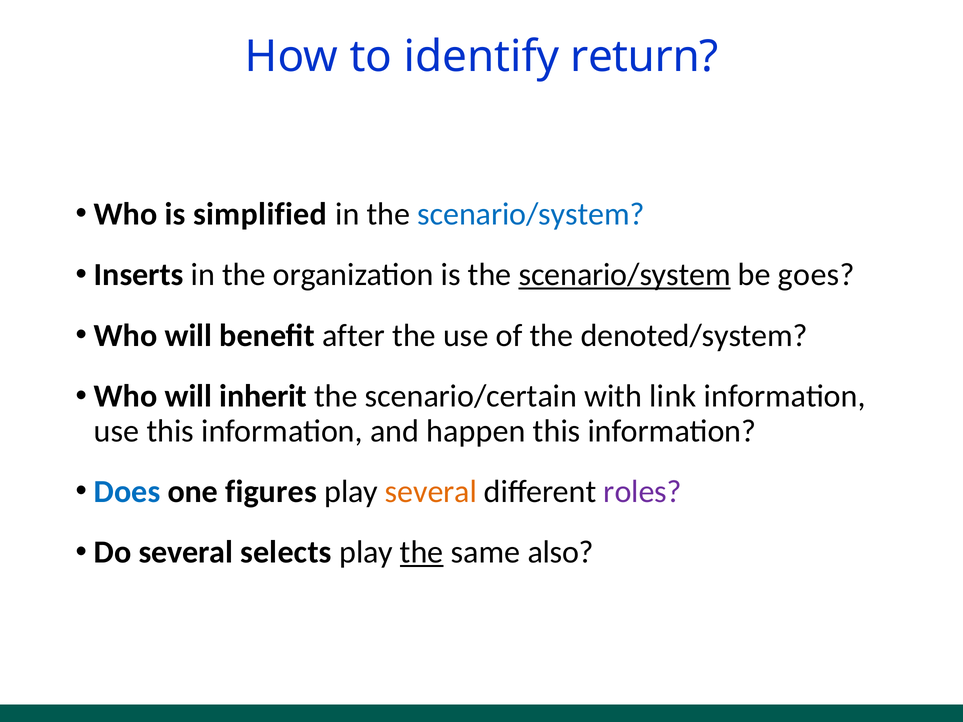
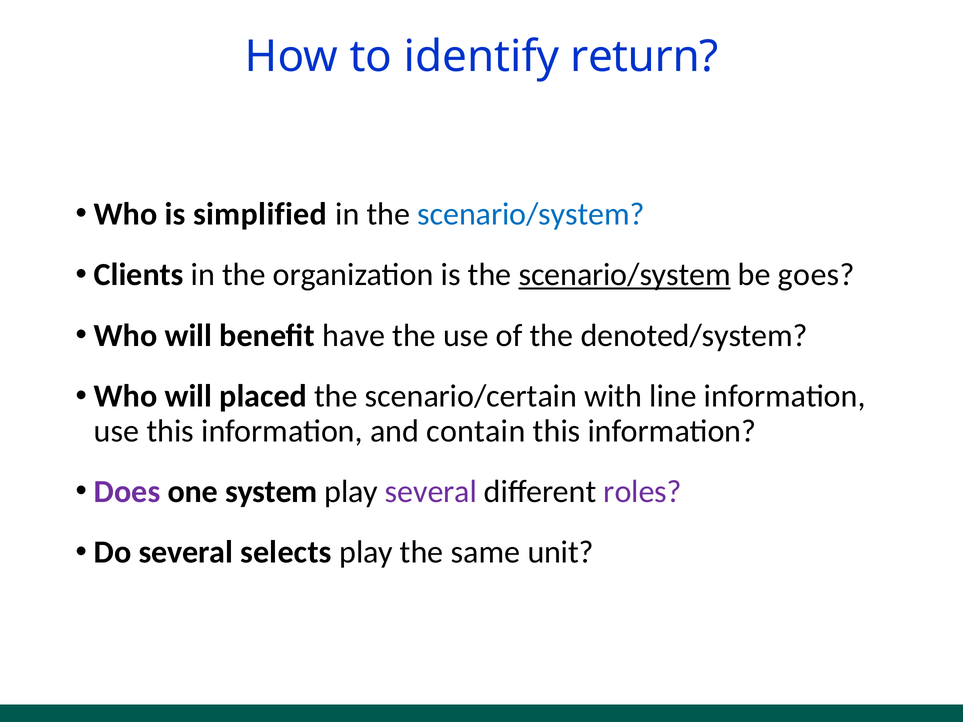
Inserts: Inserts -> Clients (139, 275)
after: after -> have (354, 336)
inherit: inherit -> placed (263, 396)
link: link -> line (673, 396)
happen: happen -> contain (476, 431)
Does colour: blue -> purple (127, 492)
figures: figures -> system (271, 492)
several colour: orange -> purple (431, 492)
the underline: present -> none (422, 553)
also: also -> unit (561, 553)
